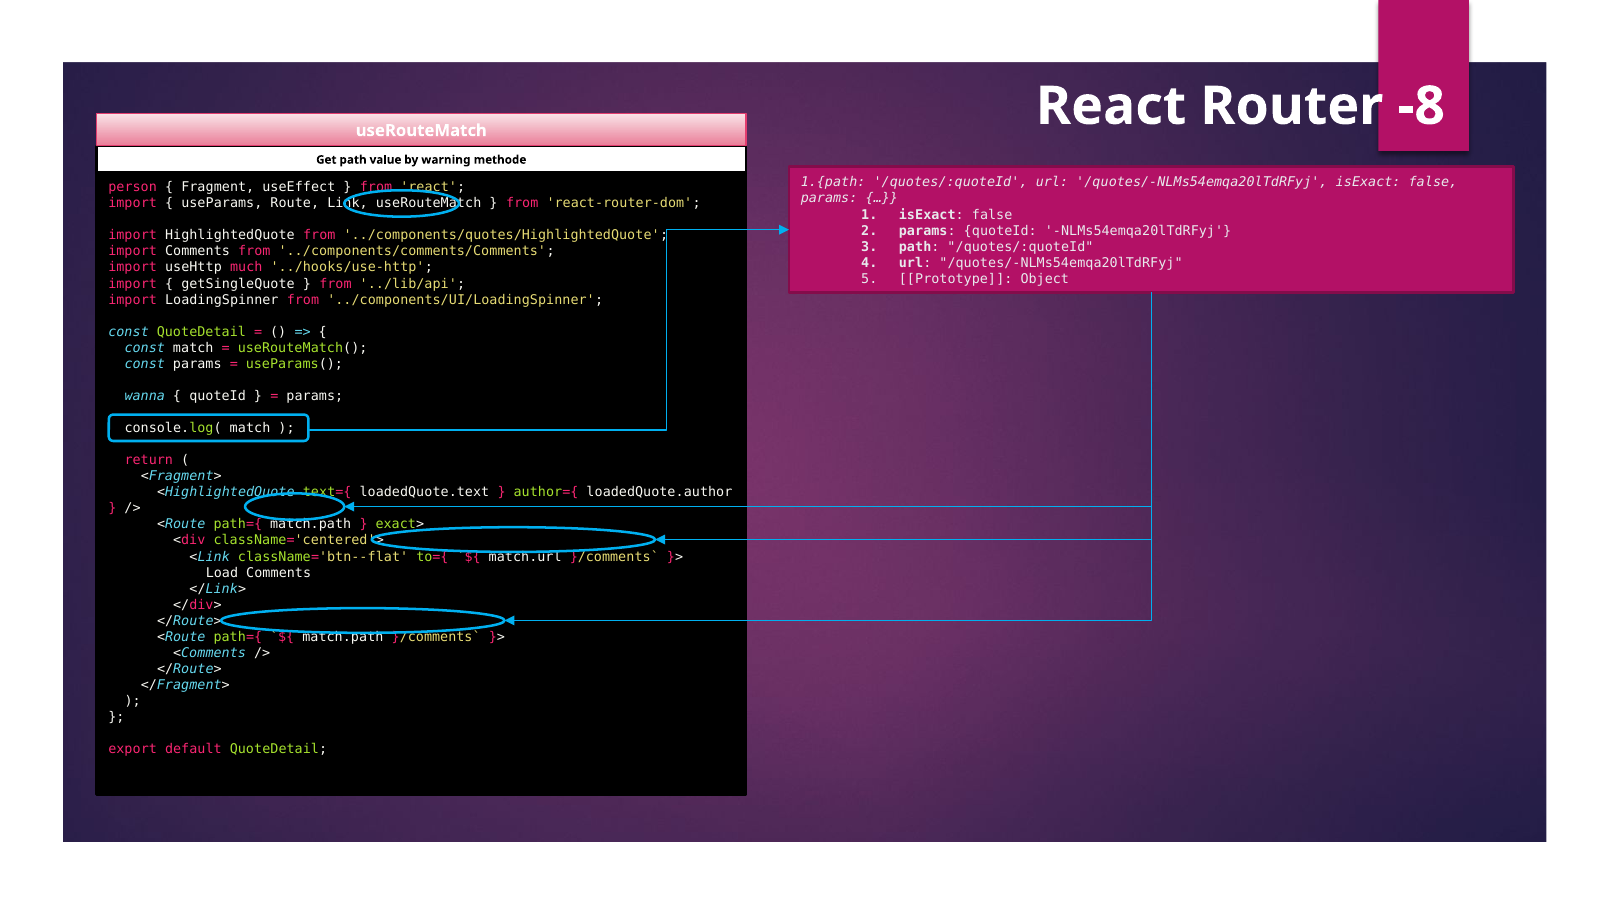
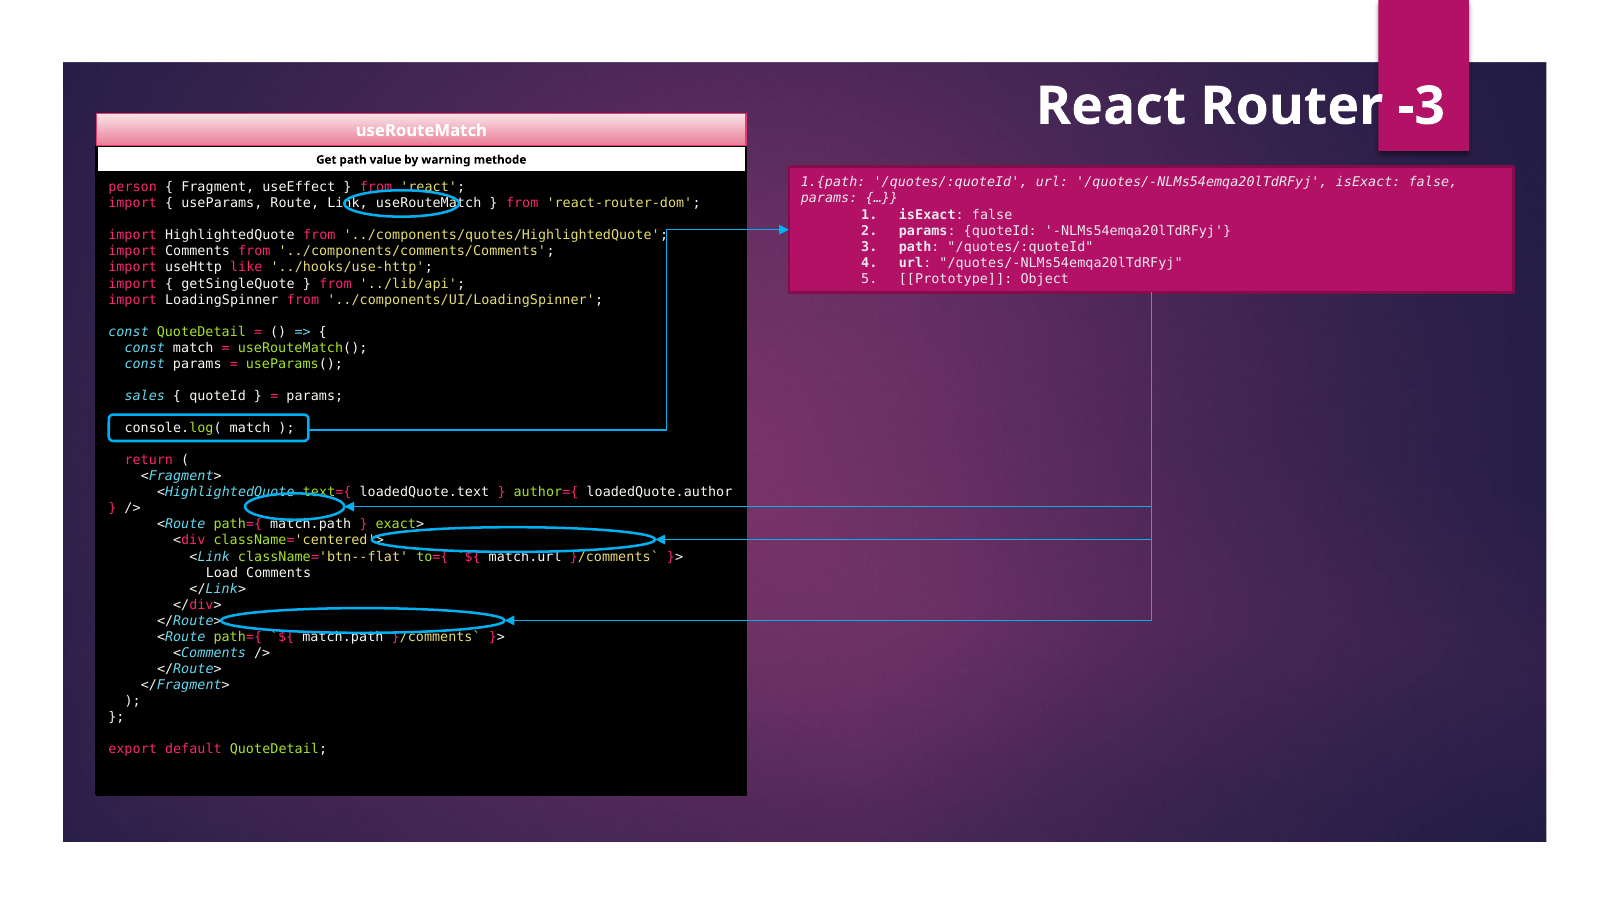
-8: -8 -> -3 (1421, 106)
much: much -> like (246, 268)
wanna: wanna -> sales (145, 396)
